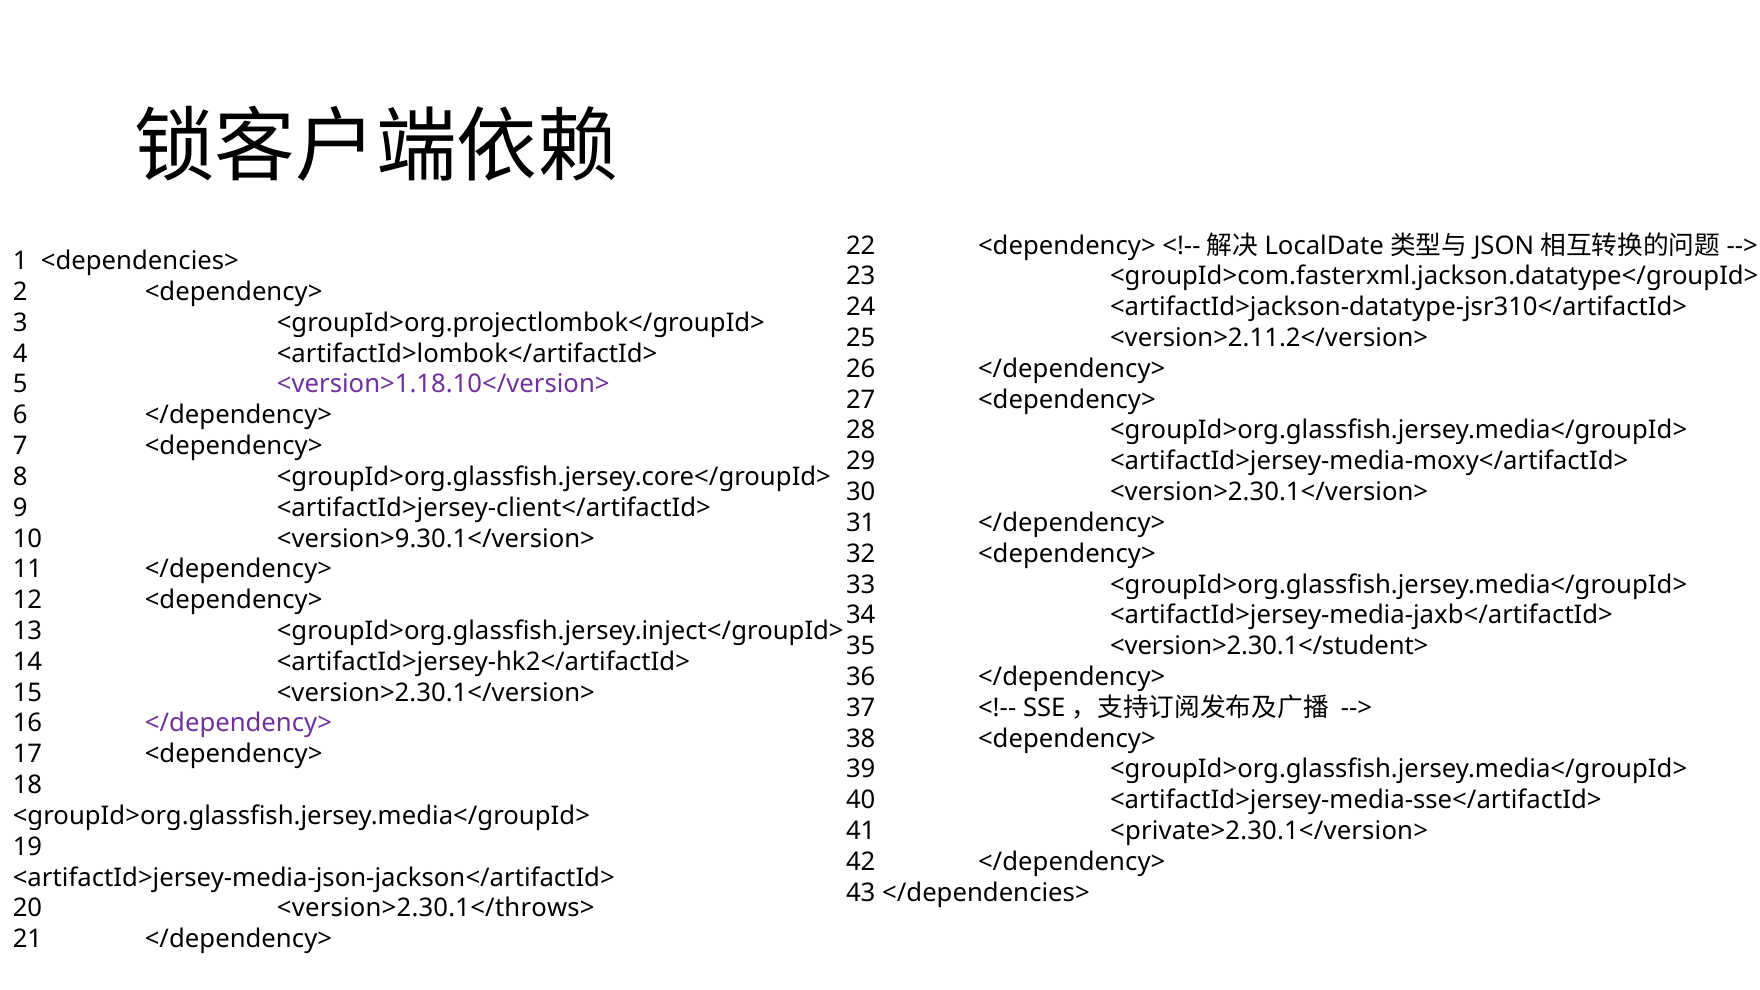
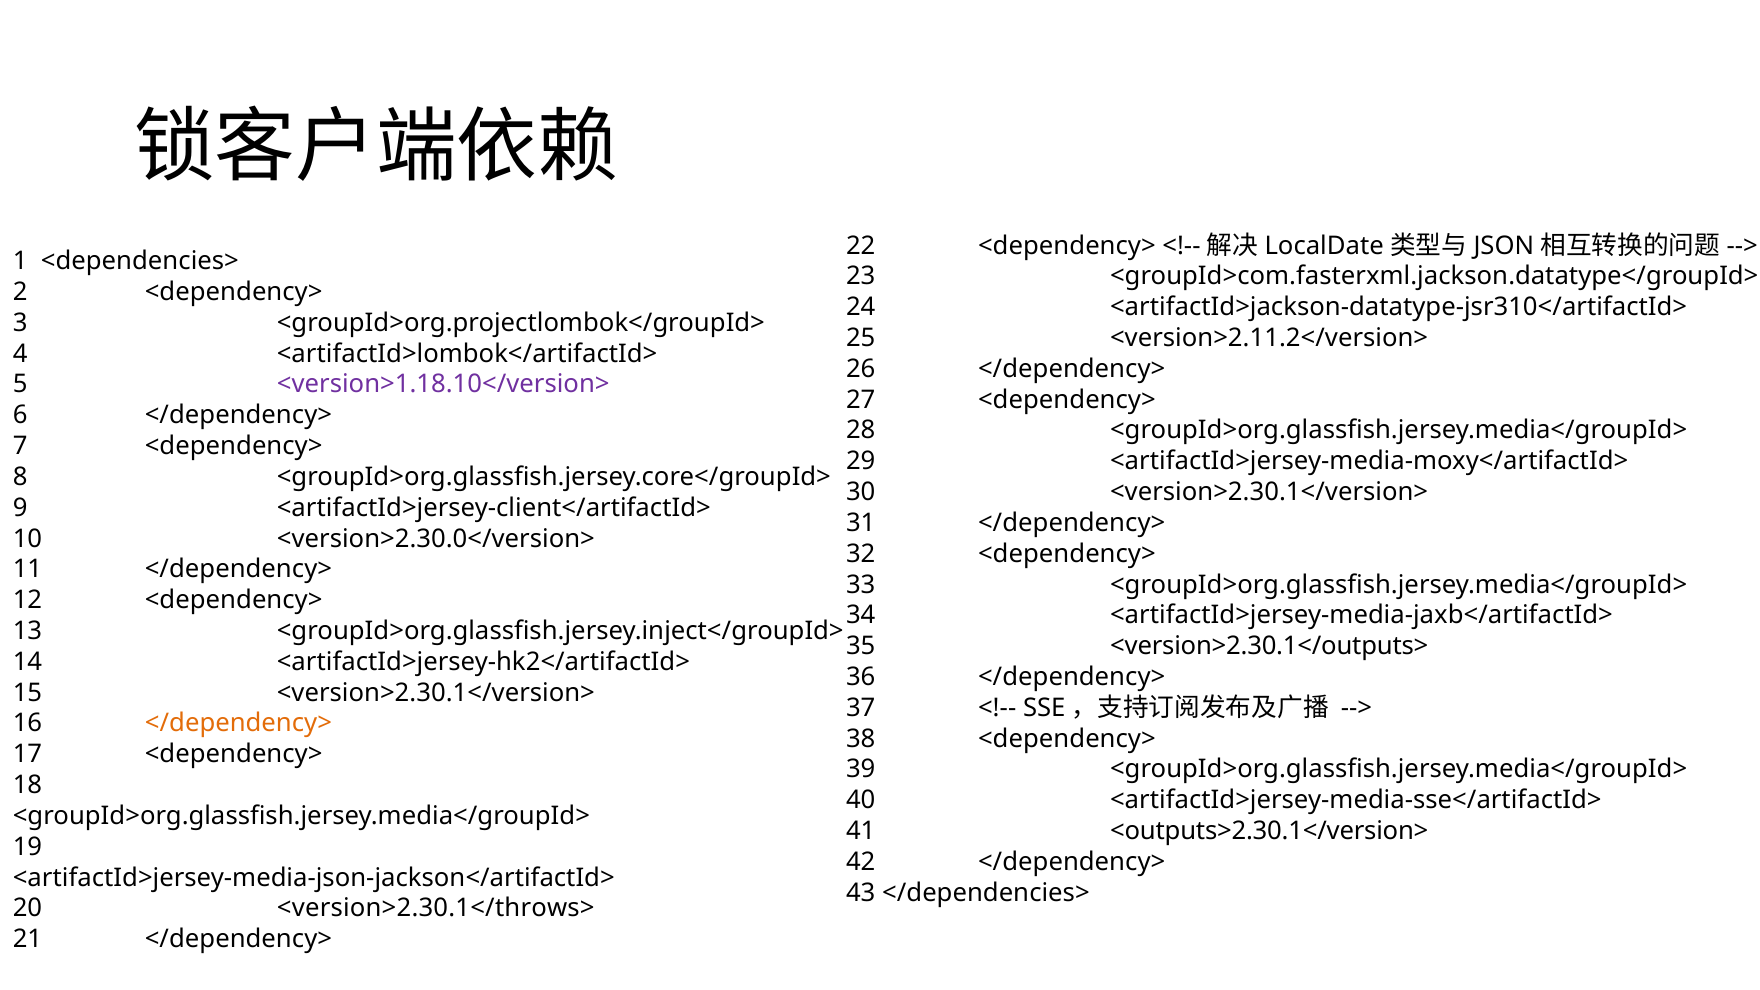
<version>9.30.1</version>: <version>9.30.1</version> -> <version>2.30.0</version> (436, 539)
<version>2.30.1</student>: <version>2.30.1</student> -> <version>2.30.1</outputs> (1269, 646)
</dependency> colour: purple -> orange (238, 723)
<private>2.30.1</version>: <private>2.30.1</version> -> <outputs>2.30.1</version> (1269, 831)
